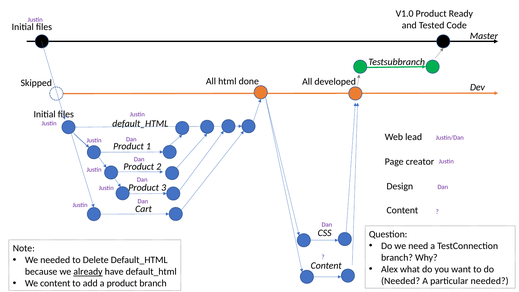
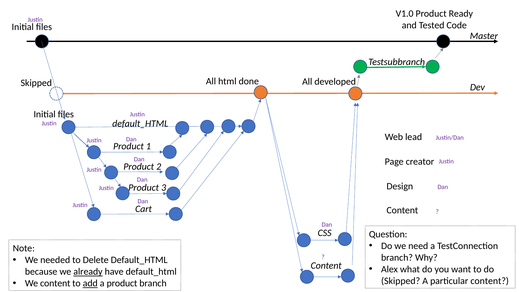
Needed: Needed -> Skipped (401, 281)
particular needed: needed -> content (490, 281)
add underline: none -> present (90, 283)
